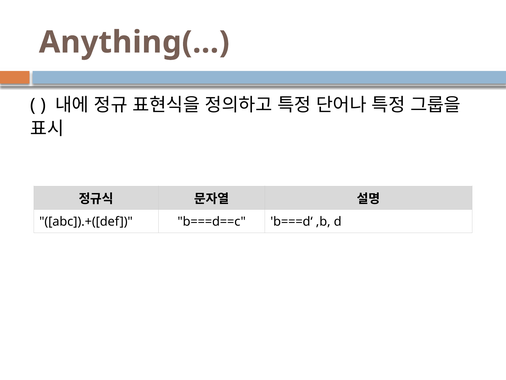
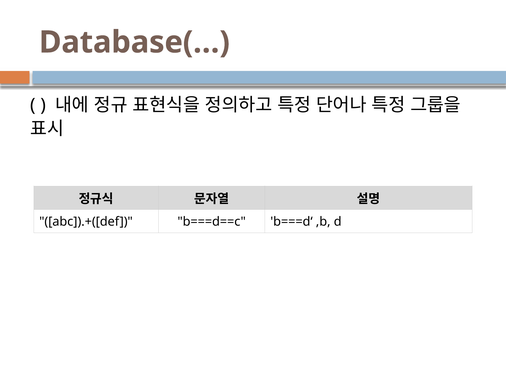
Anything(…: Anything(… -> Database(… (134, 42)
